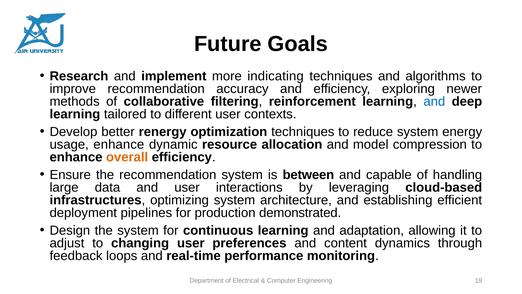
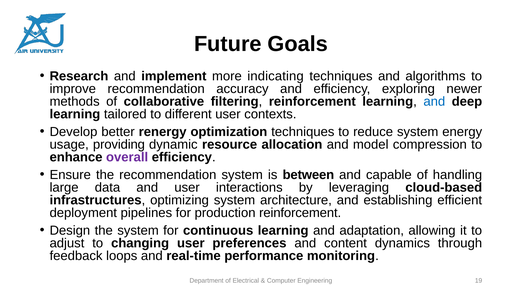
usage enhance: enhance -> providing (119, 144)
overall colour: orange -> purple (127, 157)
production demonstrated: demonstrated -> reinforcement (300, 213)
